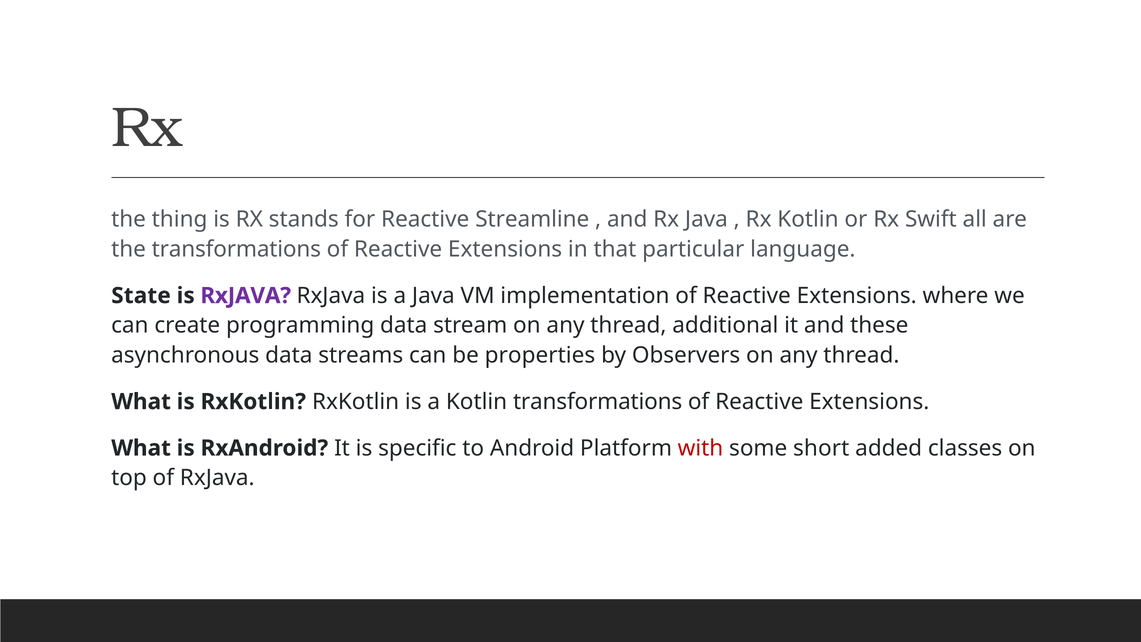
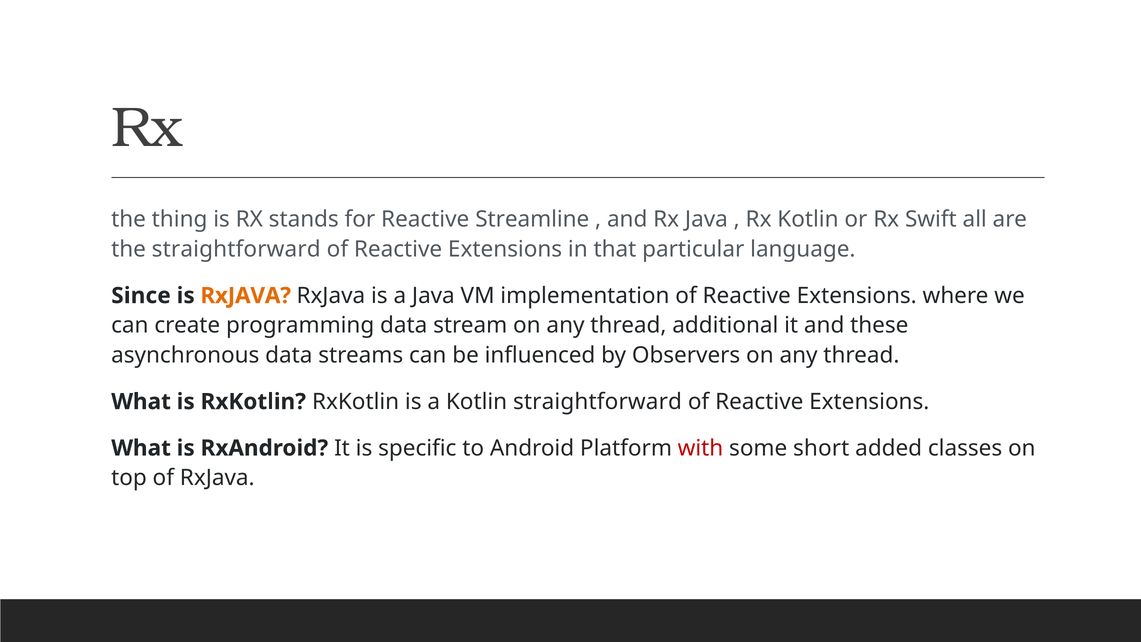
the transformations: transformations -> straightforward (236, 249)
State: State -> Since (141, 296)
RxJAVA colour: purple -> orange (246, 296)
properties: properties -> influenced (540, 355)
Kotlin transformations: transformations -> straightforward (597, 402)
